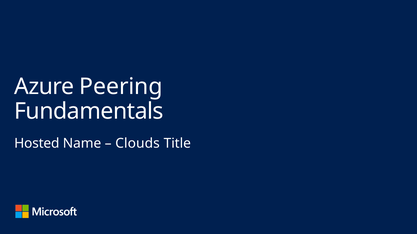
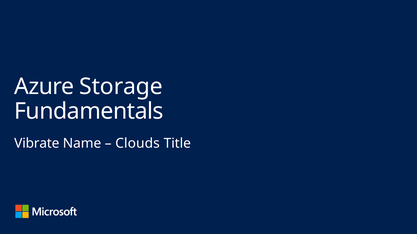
Peering: Peering -> Storage (121, 87)
Hosted: Hosted -> Vibrate (37, 144)
